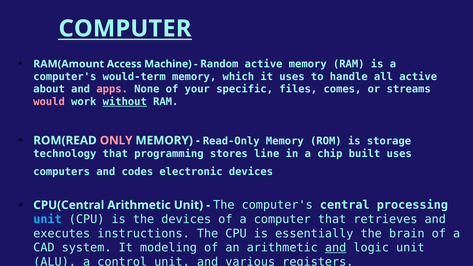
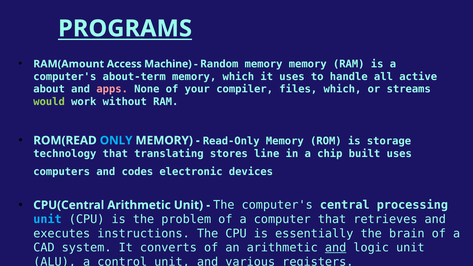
COMPUTER: COMPUTER -> PROGRAMS (125, 29)
Random active: active -> memory (264, 64)
would-term: would-term -> about-term (134, 77)
specific: specific -> compiler (245, 89)
files comes: comes -> which (342, 89)
would colour: pink -> light green (49, 102)
without underline: present -> none (125, 102)
ONLY colour: pink -> light blue (116, 140)
programming: programming -> translating (169, 154)
the devices: devices -> problem (186, 219)
modeling: modeling -> converts (168, 248)
